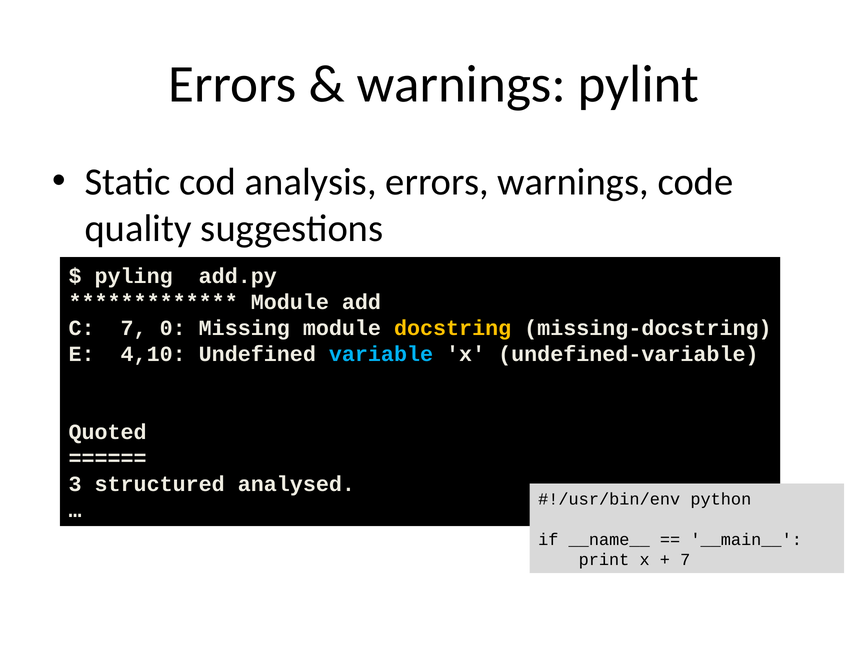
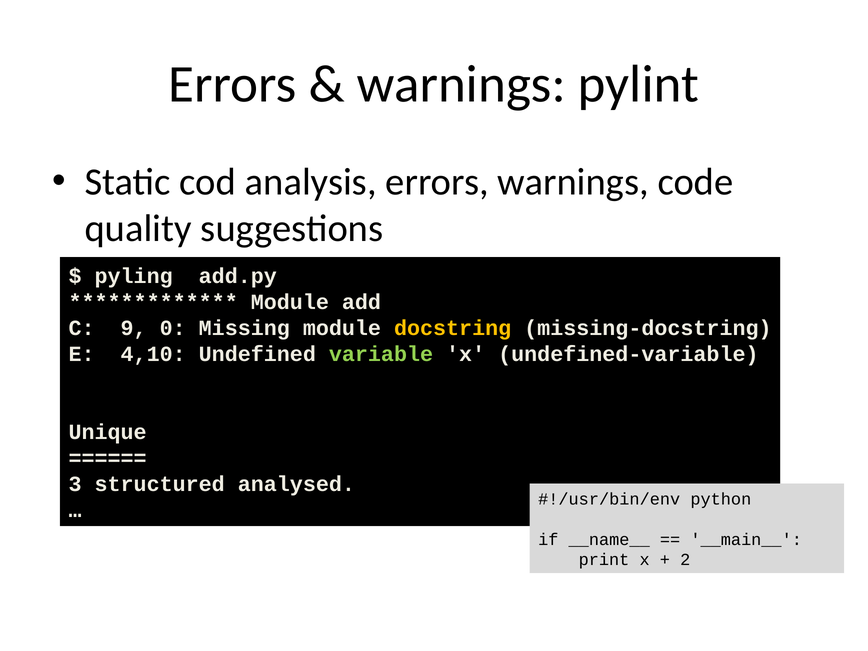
C 7: 7 -> 9 (134, 328)
variable colour: light blue -> light green (381, 354)
Quoted: Quoted -> Unique (108, 432)
7: 7 -> 2 (685, 560)
